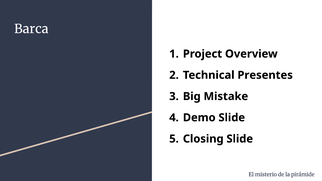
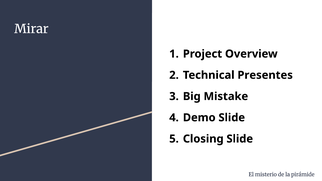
Barca: Barca -> Mirar (31, 29)
